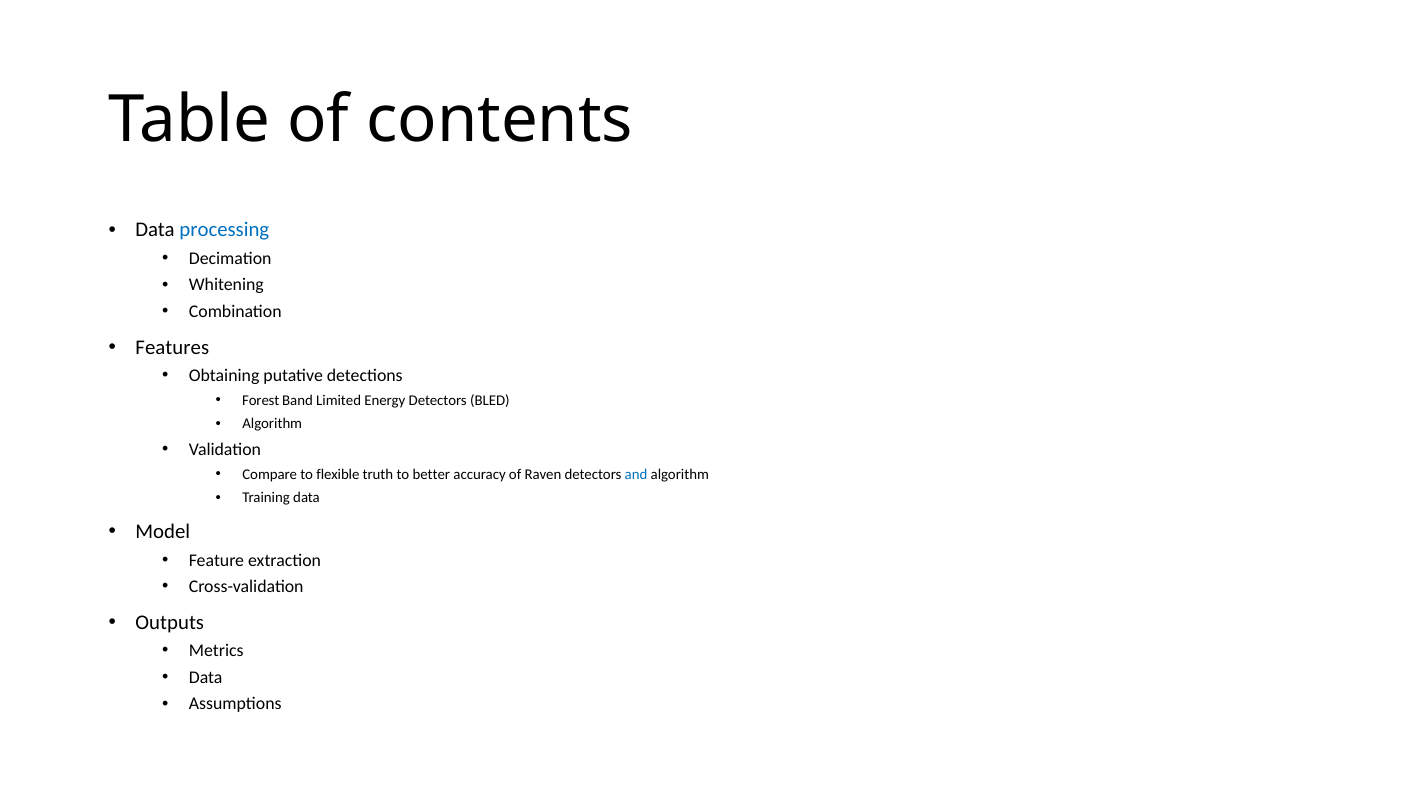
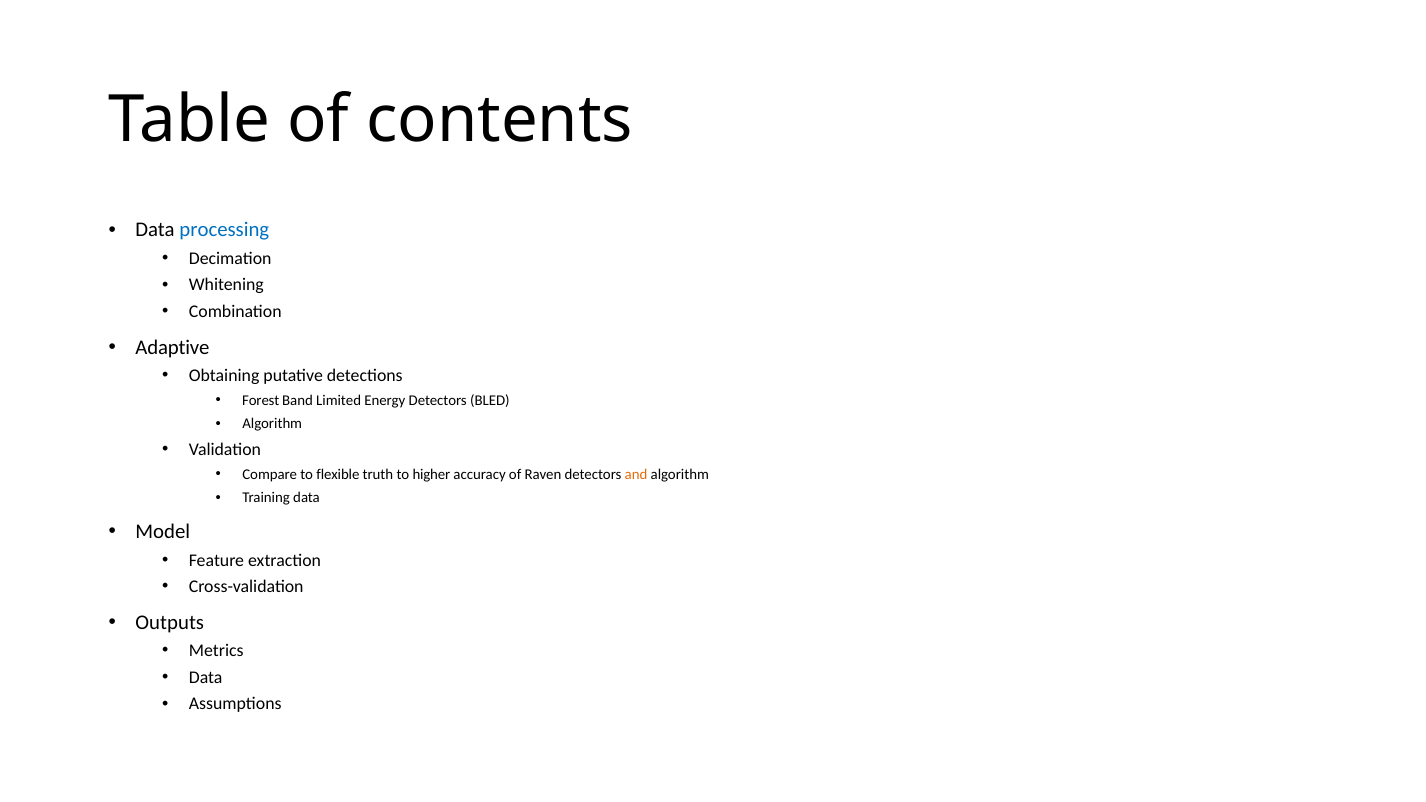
Features: Features -> Adaptive (172, 347)
better: better -> higher (431, 474)
and colour: blue -> orange (636, 474)
